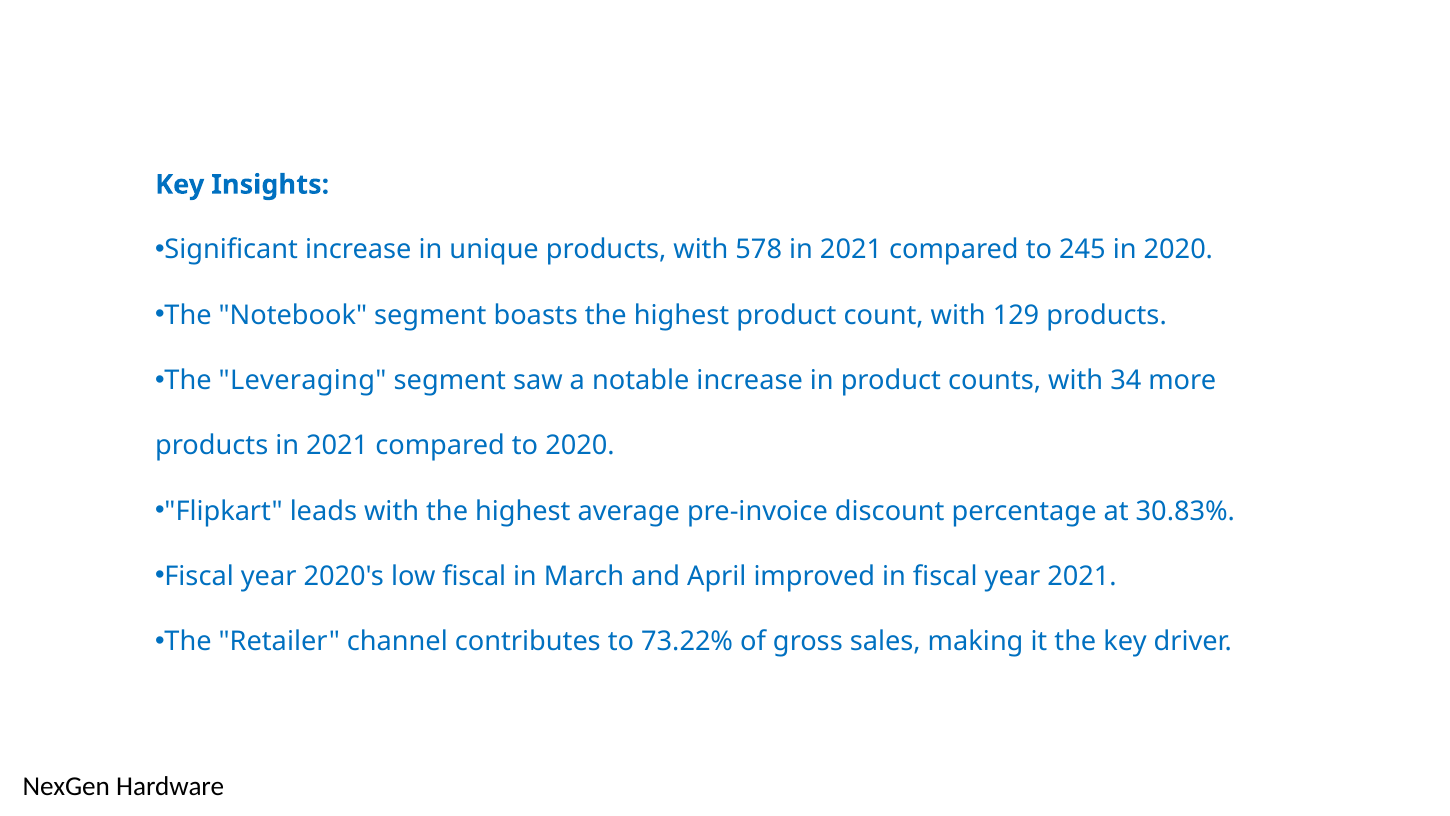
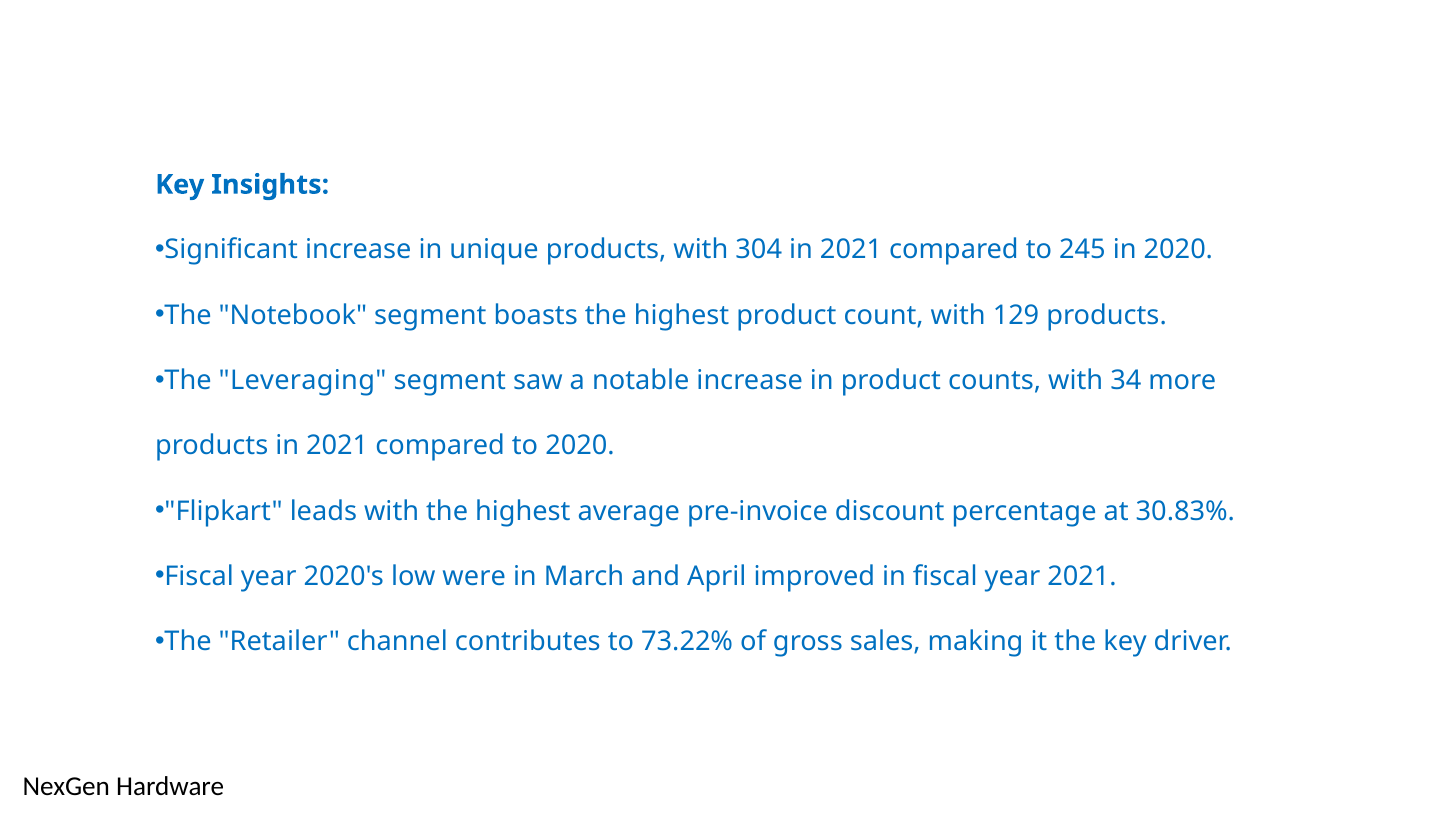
578: 578 -> 304 (759, 250)
low fiscal: fiscal -> were (474, 576)
